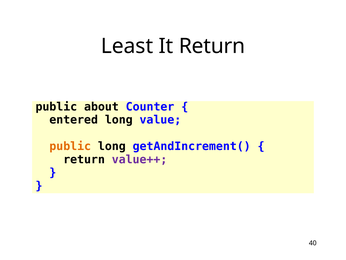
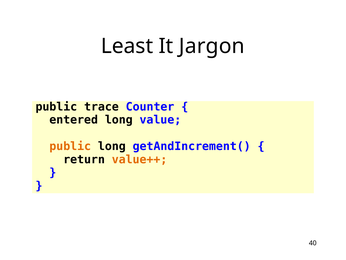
It Return: Return -> Jargon (212, 46)
about: about -> trace (101, 107)
value++ colour: purple -> orange (140, 159)
